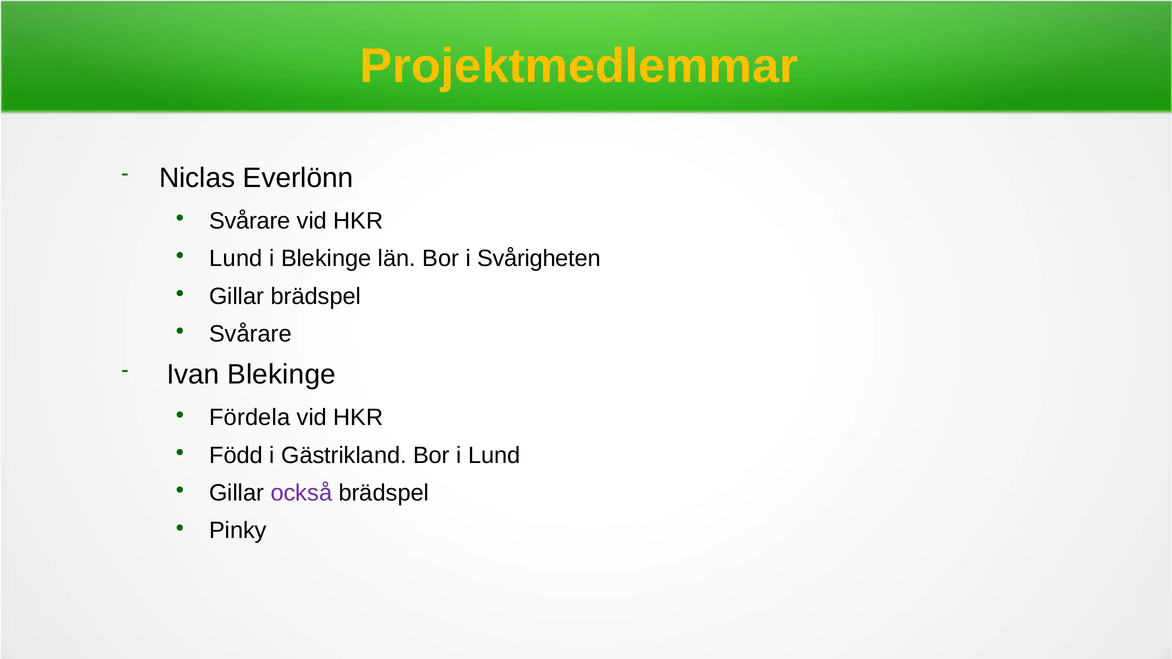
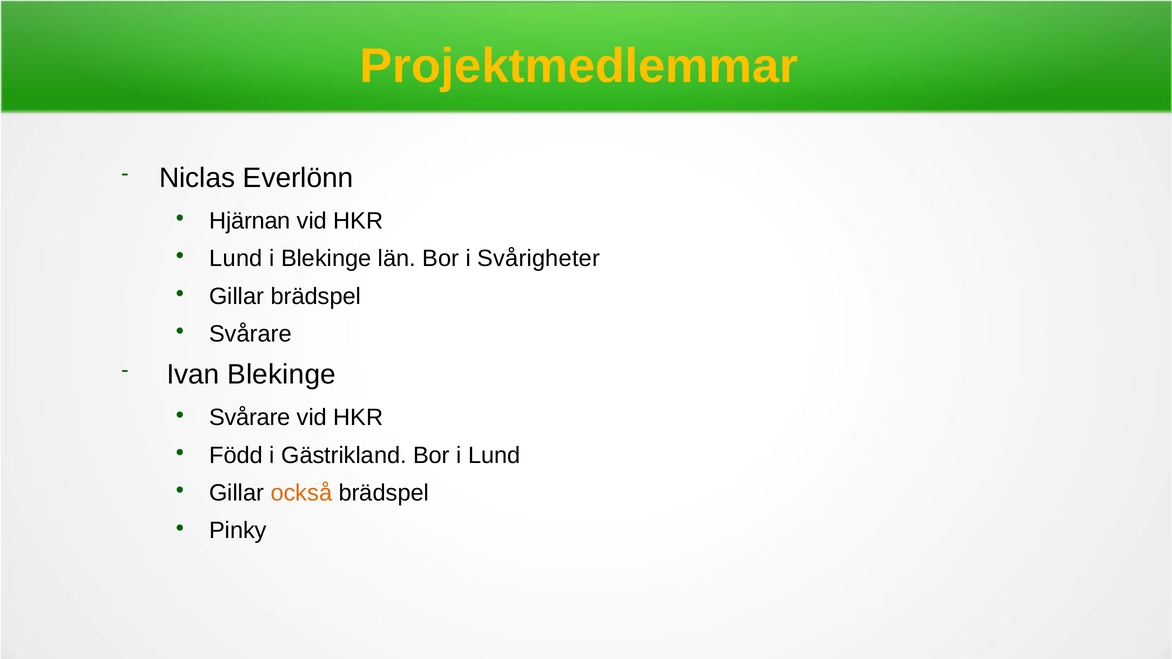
Svårare: Svårare -> Hjärnan (250, 221)
Svårigheten: Svårigheten -> Svårigheter (539, 259)
Fördela: Fördela -> Svårare (250, 418)
också colour: purple -> orange (301, 493)
